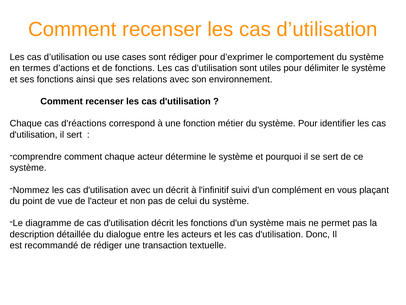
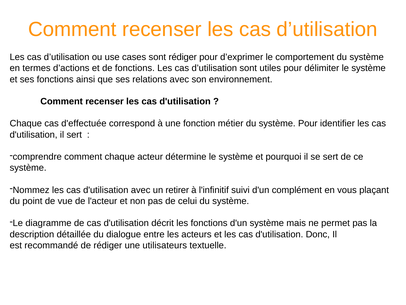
d'réactions: d'réactions -> d'effectuée (84, 123)
un décrit: décrit -> retirer (177, 190)
transaction: transaction -> utilisateurs (165, 245)
